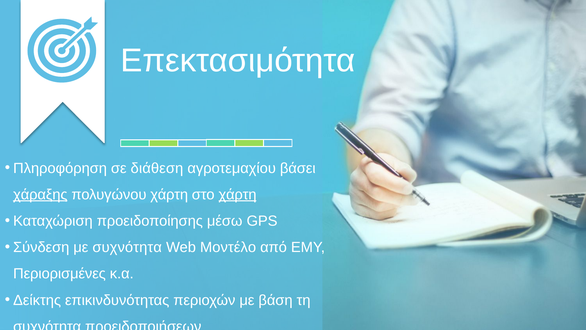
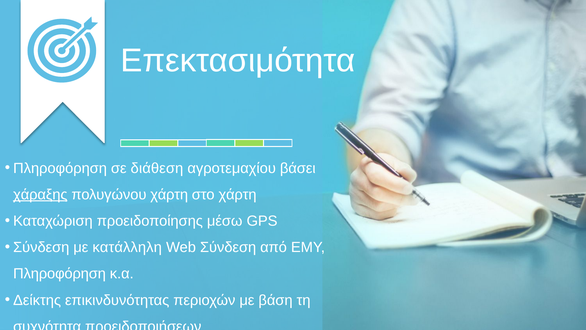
χάρτη underline: present -> none (238, 194)
με συχνότητα: συχνότητα -> κατάλληλη (127, 247)
Web Μοντέλο: Μοντέλο -> Σύνδεση (228, 247)
Περιορισμένες: Περιορισμένες -> Πληροφόρηση (59, 273)
